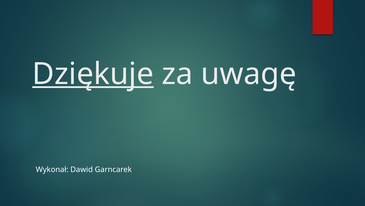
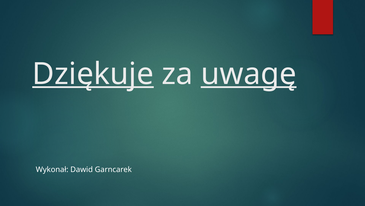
uwagę underline: none -> present (249, 74)
